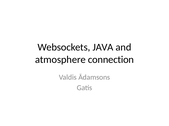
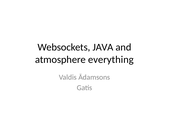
connection: connection -> everything (111, 60)
